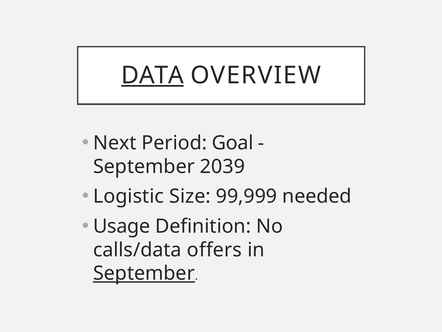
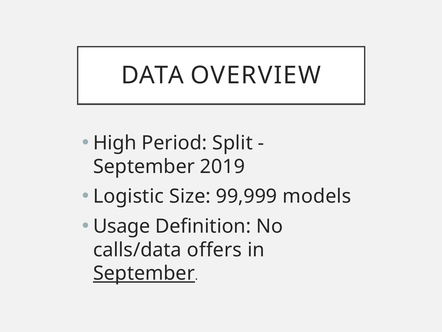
DATA underline: present -> none (153, 75)
Next: Next -> High (115, 143)
Goal: Goal -> Split (232, 143)
2039: 2039 -> 2019 (222, 166)
needed: needed -> models (317, 196)
